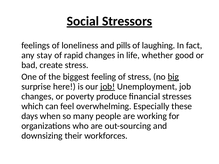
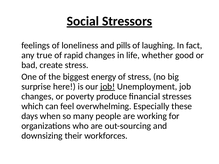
stay: stay -> true (44, 55)
feeling: feeling -> energy (104, 77)
big underline: present -> none (173, 77)
